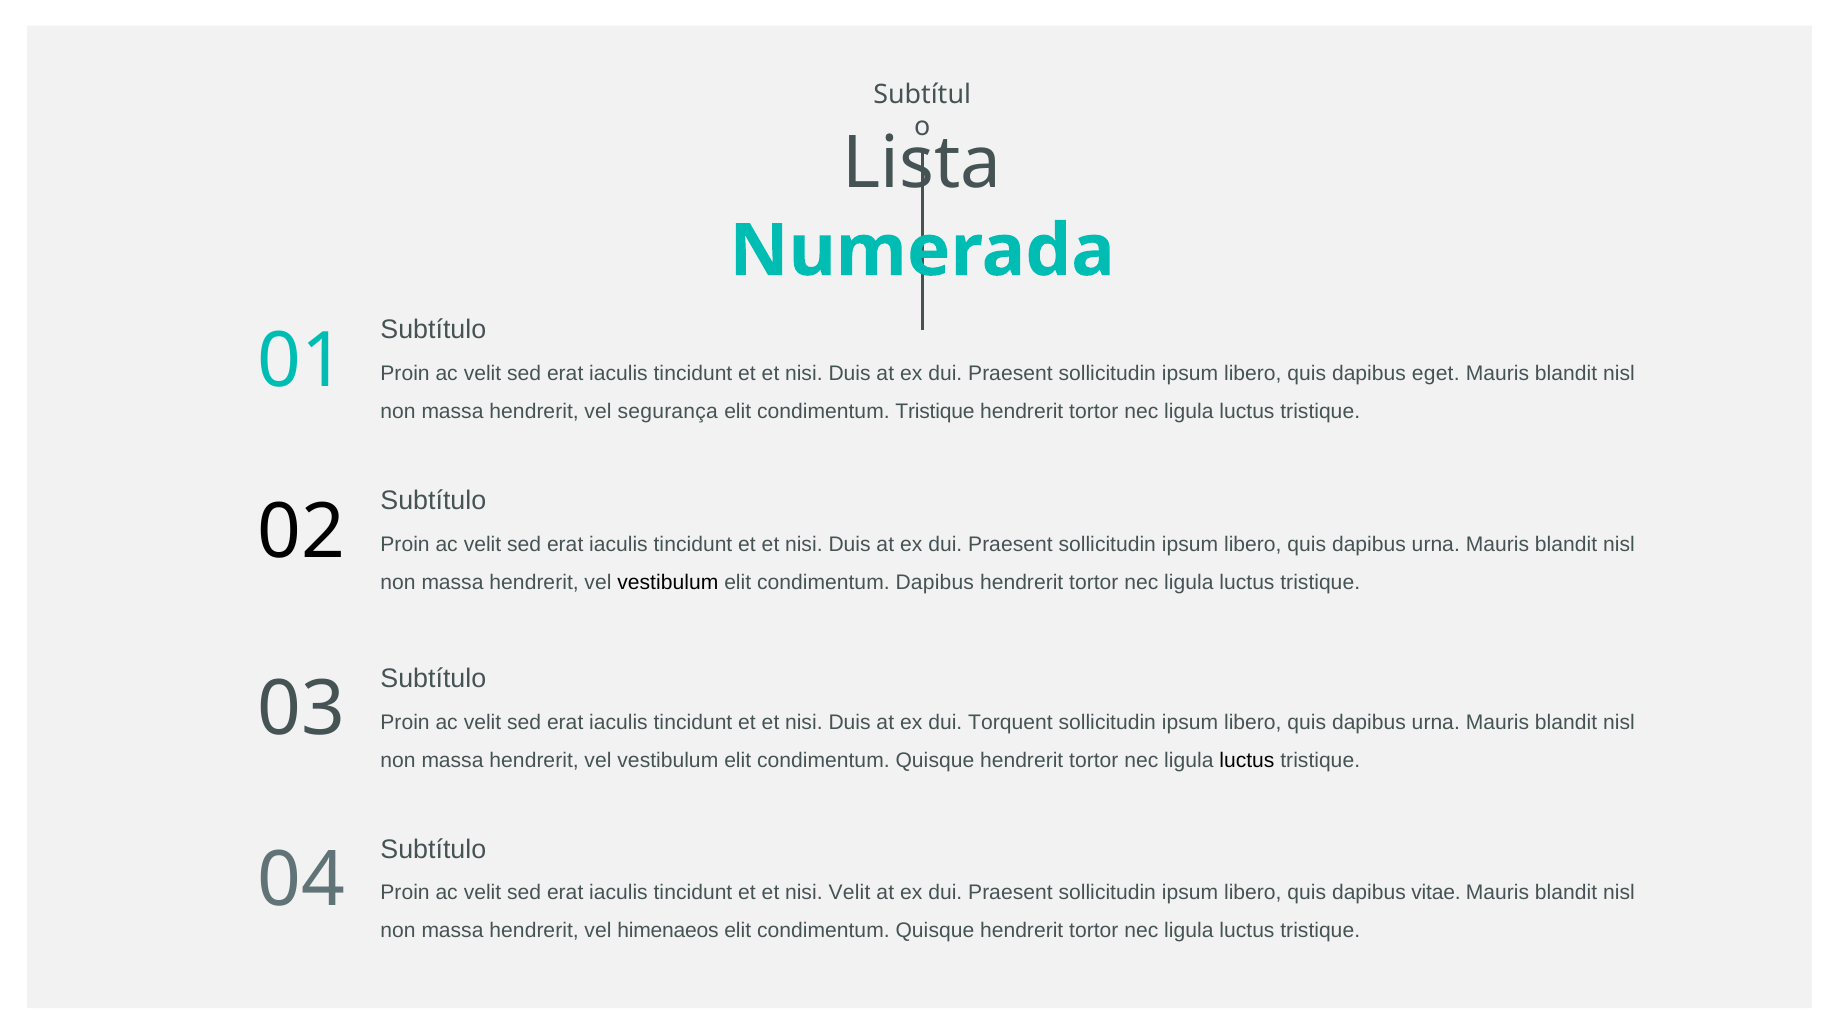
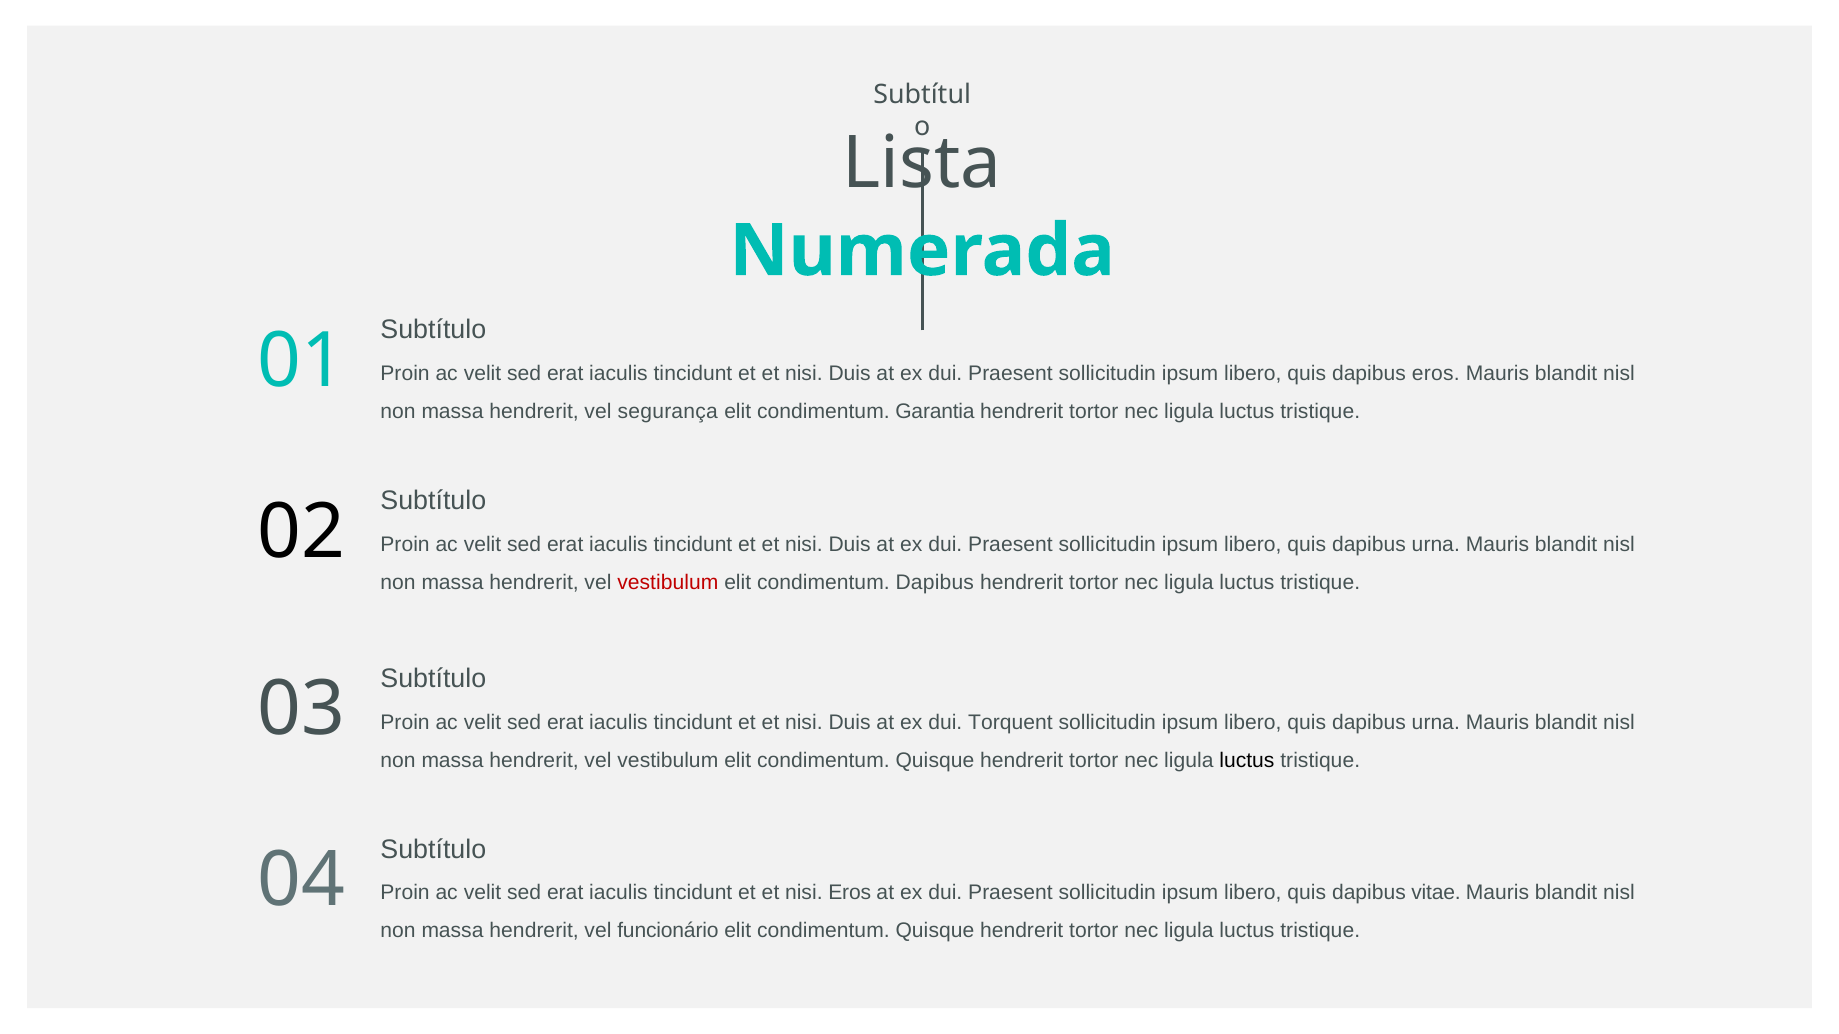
dapibus eget: eget -> eros (1436, 374)
condimentum Tristique: Tristique -> Garantia (935, 411)
vestibulum colour: black -> red (668, 582)
nisi Velit: Velit -> Eros (850, 893)
himenaeos: himenaeos -> funcionário (668, 931)
